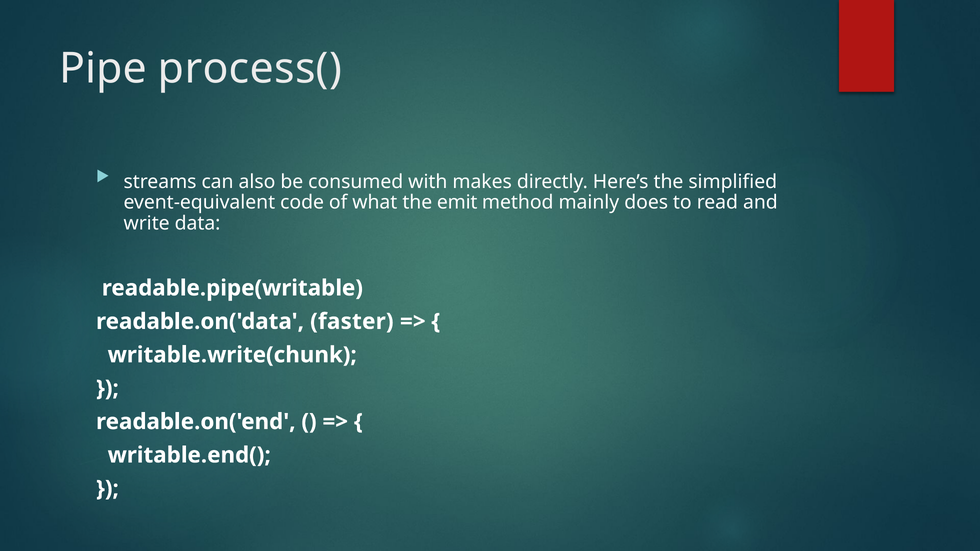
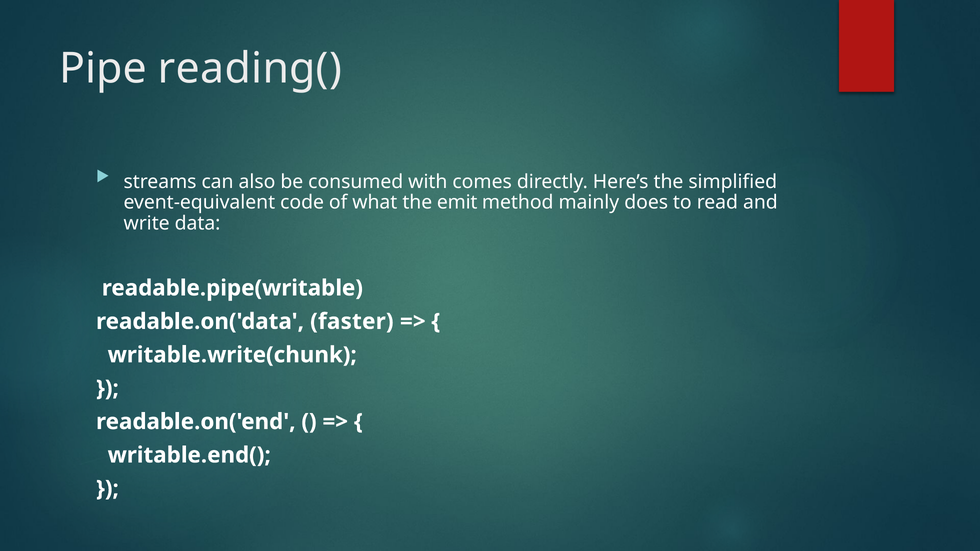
process(: process( -> reading( (250, 69)
makes: makes -> comes (482, 182)
